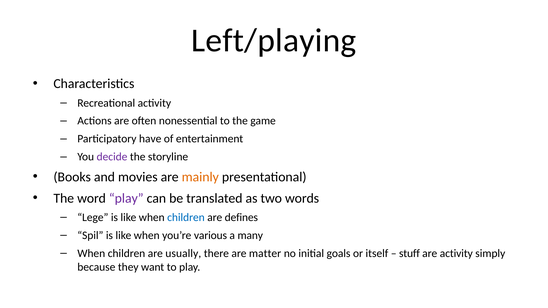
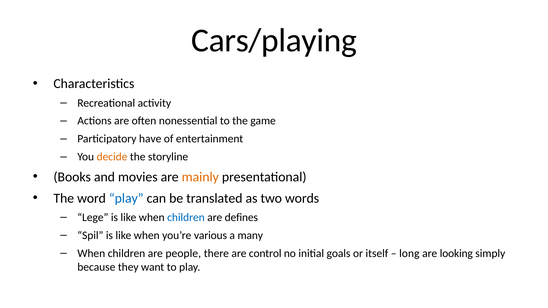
Left/playing: Left/playing -> Cars/playing (274, 40)
decide colour: purple -> orange (112, 157)
play colour: purple -> blue (126, 198)
usually: usually -> people (183, 253)
matter: matter -> control (265, 253)
stuff: stuff -> long (409, 253)
are activity: activity -> looking (456, 253)
